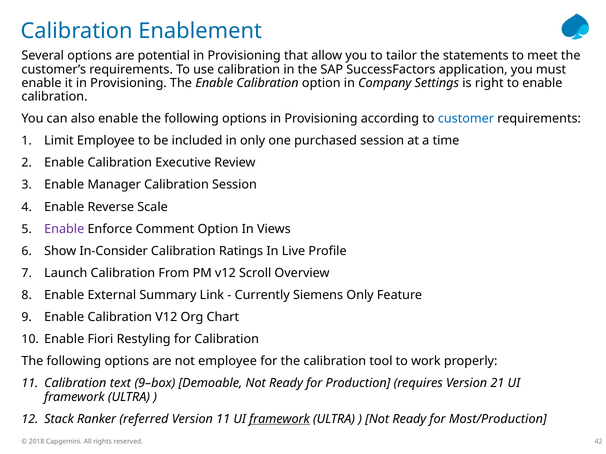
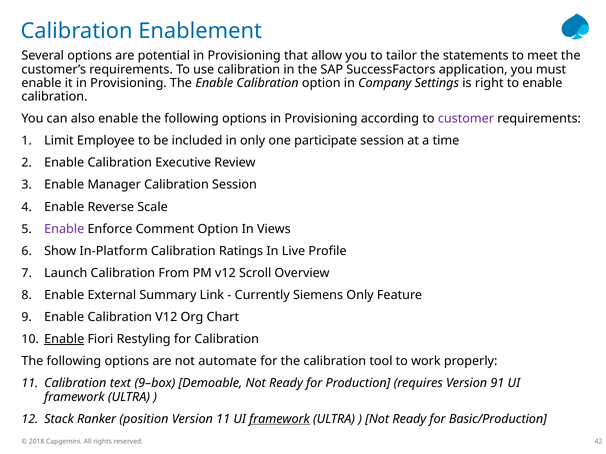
customer colour: blue -> purple (466, 119)
purchased: purchased -> participate (326, 141)
In-Consider: In-Consider -> In-Platform (114, 251)
Enable underline: none -> present (64, 340)
not employee: employee -> automate (228, 362)
21: 21 -> 91 (497, 384)
referred: referred -> position (144, 419)
Most/Production: Most/Production -> Basic/Production (498, 419)
